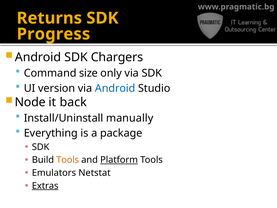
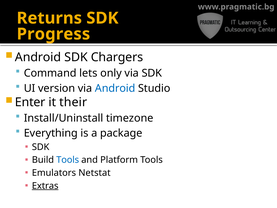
size: size -> lets (88, 73)
Node: Node -> Enter (30, 102)
back: back -> their (73, 102)
manually: manually -> timezone (130, 118)
Tools colour: orange -> blue (68, 160)
Platform underline: present -> none (119, 160)
